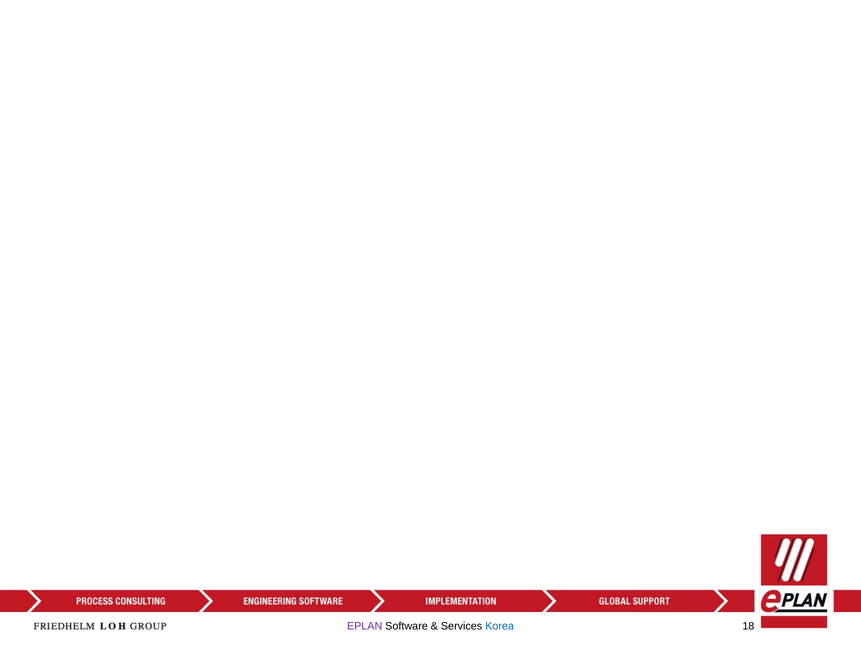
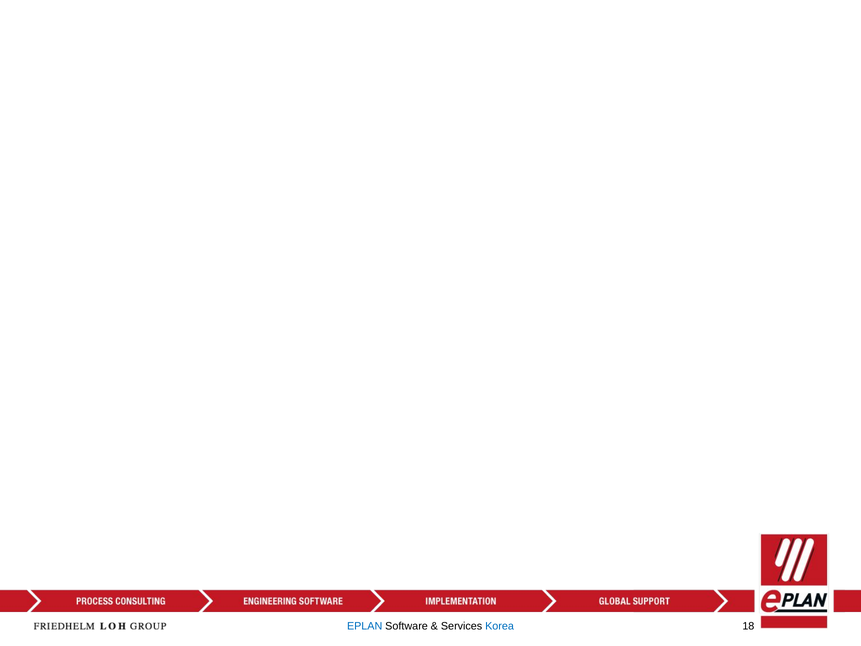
EPLAN colour: purple -> blue (365, 626)
